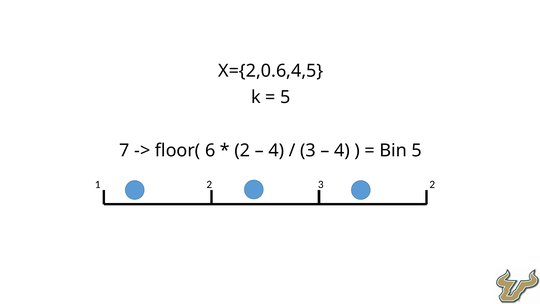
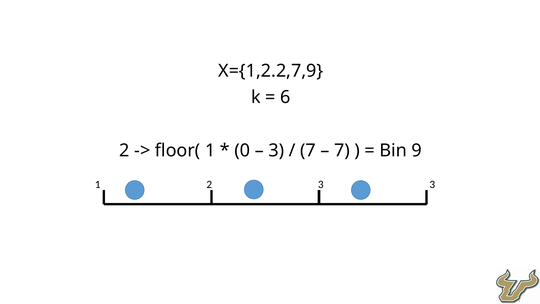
X={2,0.6,4,5: X={2,0.6,4,5 -> X={1,2.2,7,9 (271, 71)
5: 5 -> 6 (285, 97)
7: 7 -> 2 (124, 150)
floor( 6: 6 -> 1 (210, 150)
2: 2 -> 0 (242, 150)
4: 4 -> 3 (276, 150)
3: 3 -> 7 (308, 150)
4: 4 -> 7 (342, 150)
Bin 5: 5 -> 9 (417, 150)
1 2: 2 -> 3 (432, 184)
